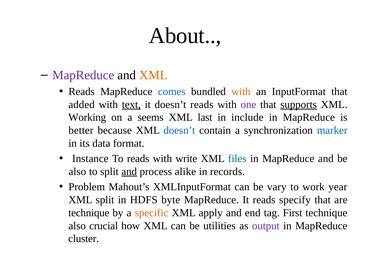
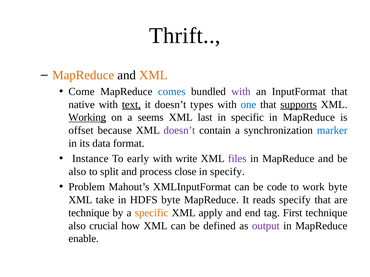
About: About -> Thrift (185, 36)
MapReduce colour: purple -> orange (83, 75)
Reads: Reads -> Come (82, 92)
with colour: orange -> purple (241, 92)
added: added -> native (82, 105)
doesn’t reads: reads -> types (202, 105)
one colour: purple -> blue (248, 105)
Working underline: none -> present (87, 118)
in include: include -> specific (248, 118)
better: better -> offset (81, 131)
doesn’t colour: blue -> purple (179, 131)
To reads: reads -> early (138, 159)
files colour: blue -> purple (237, 159)
and underline: present -> none (129, 172)
alike: alike -> close (186, 172)
in records: records -> specify (227, 172)
vary: vary -> code (277, 187)
work year: year -> byte (338, 187)
XML split: split -> take (105, 200)
utilities: utilities -> defined (219, 226)
cluster: cluster -> enable (84, 239)
